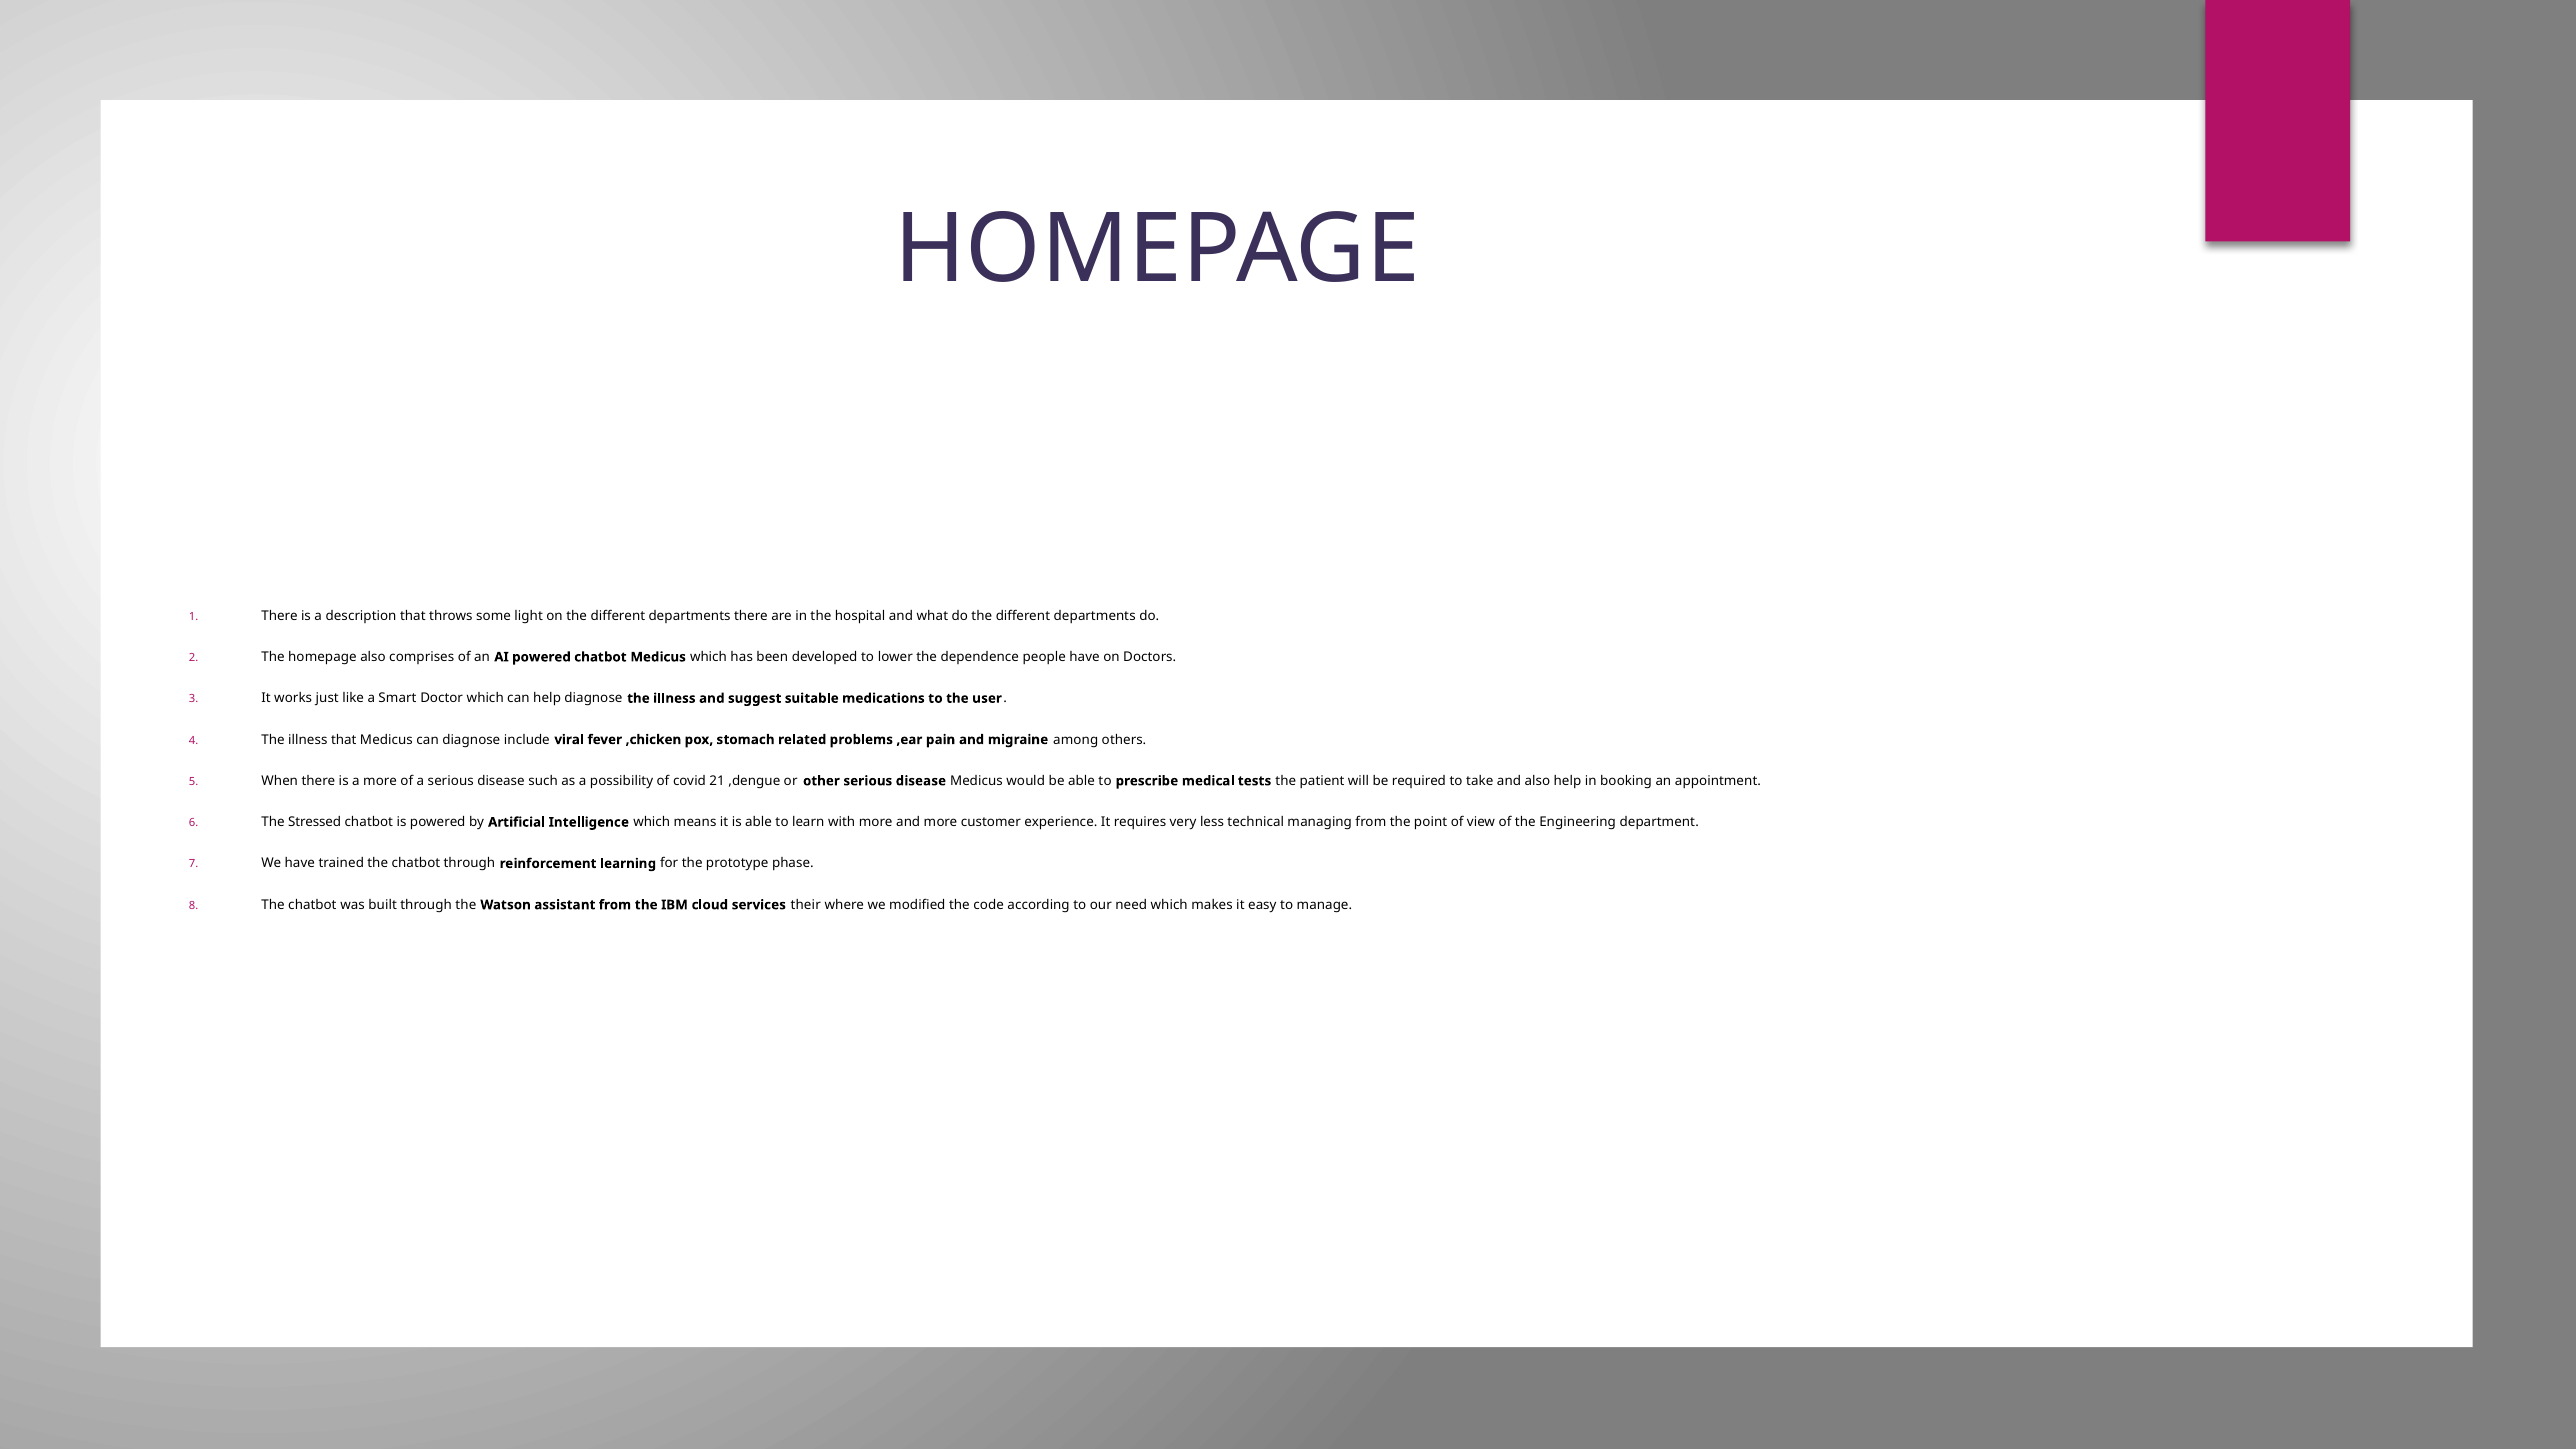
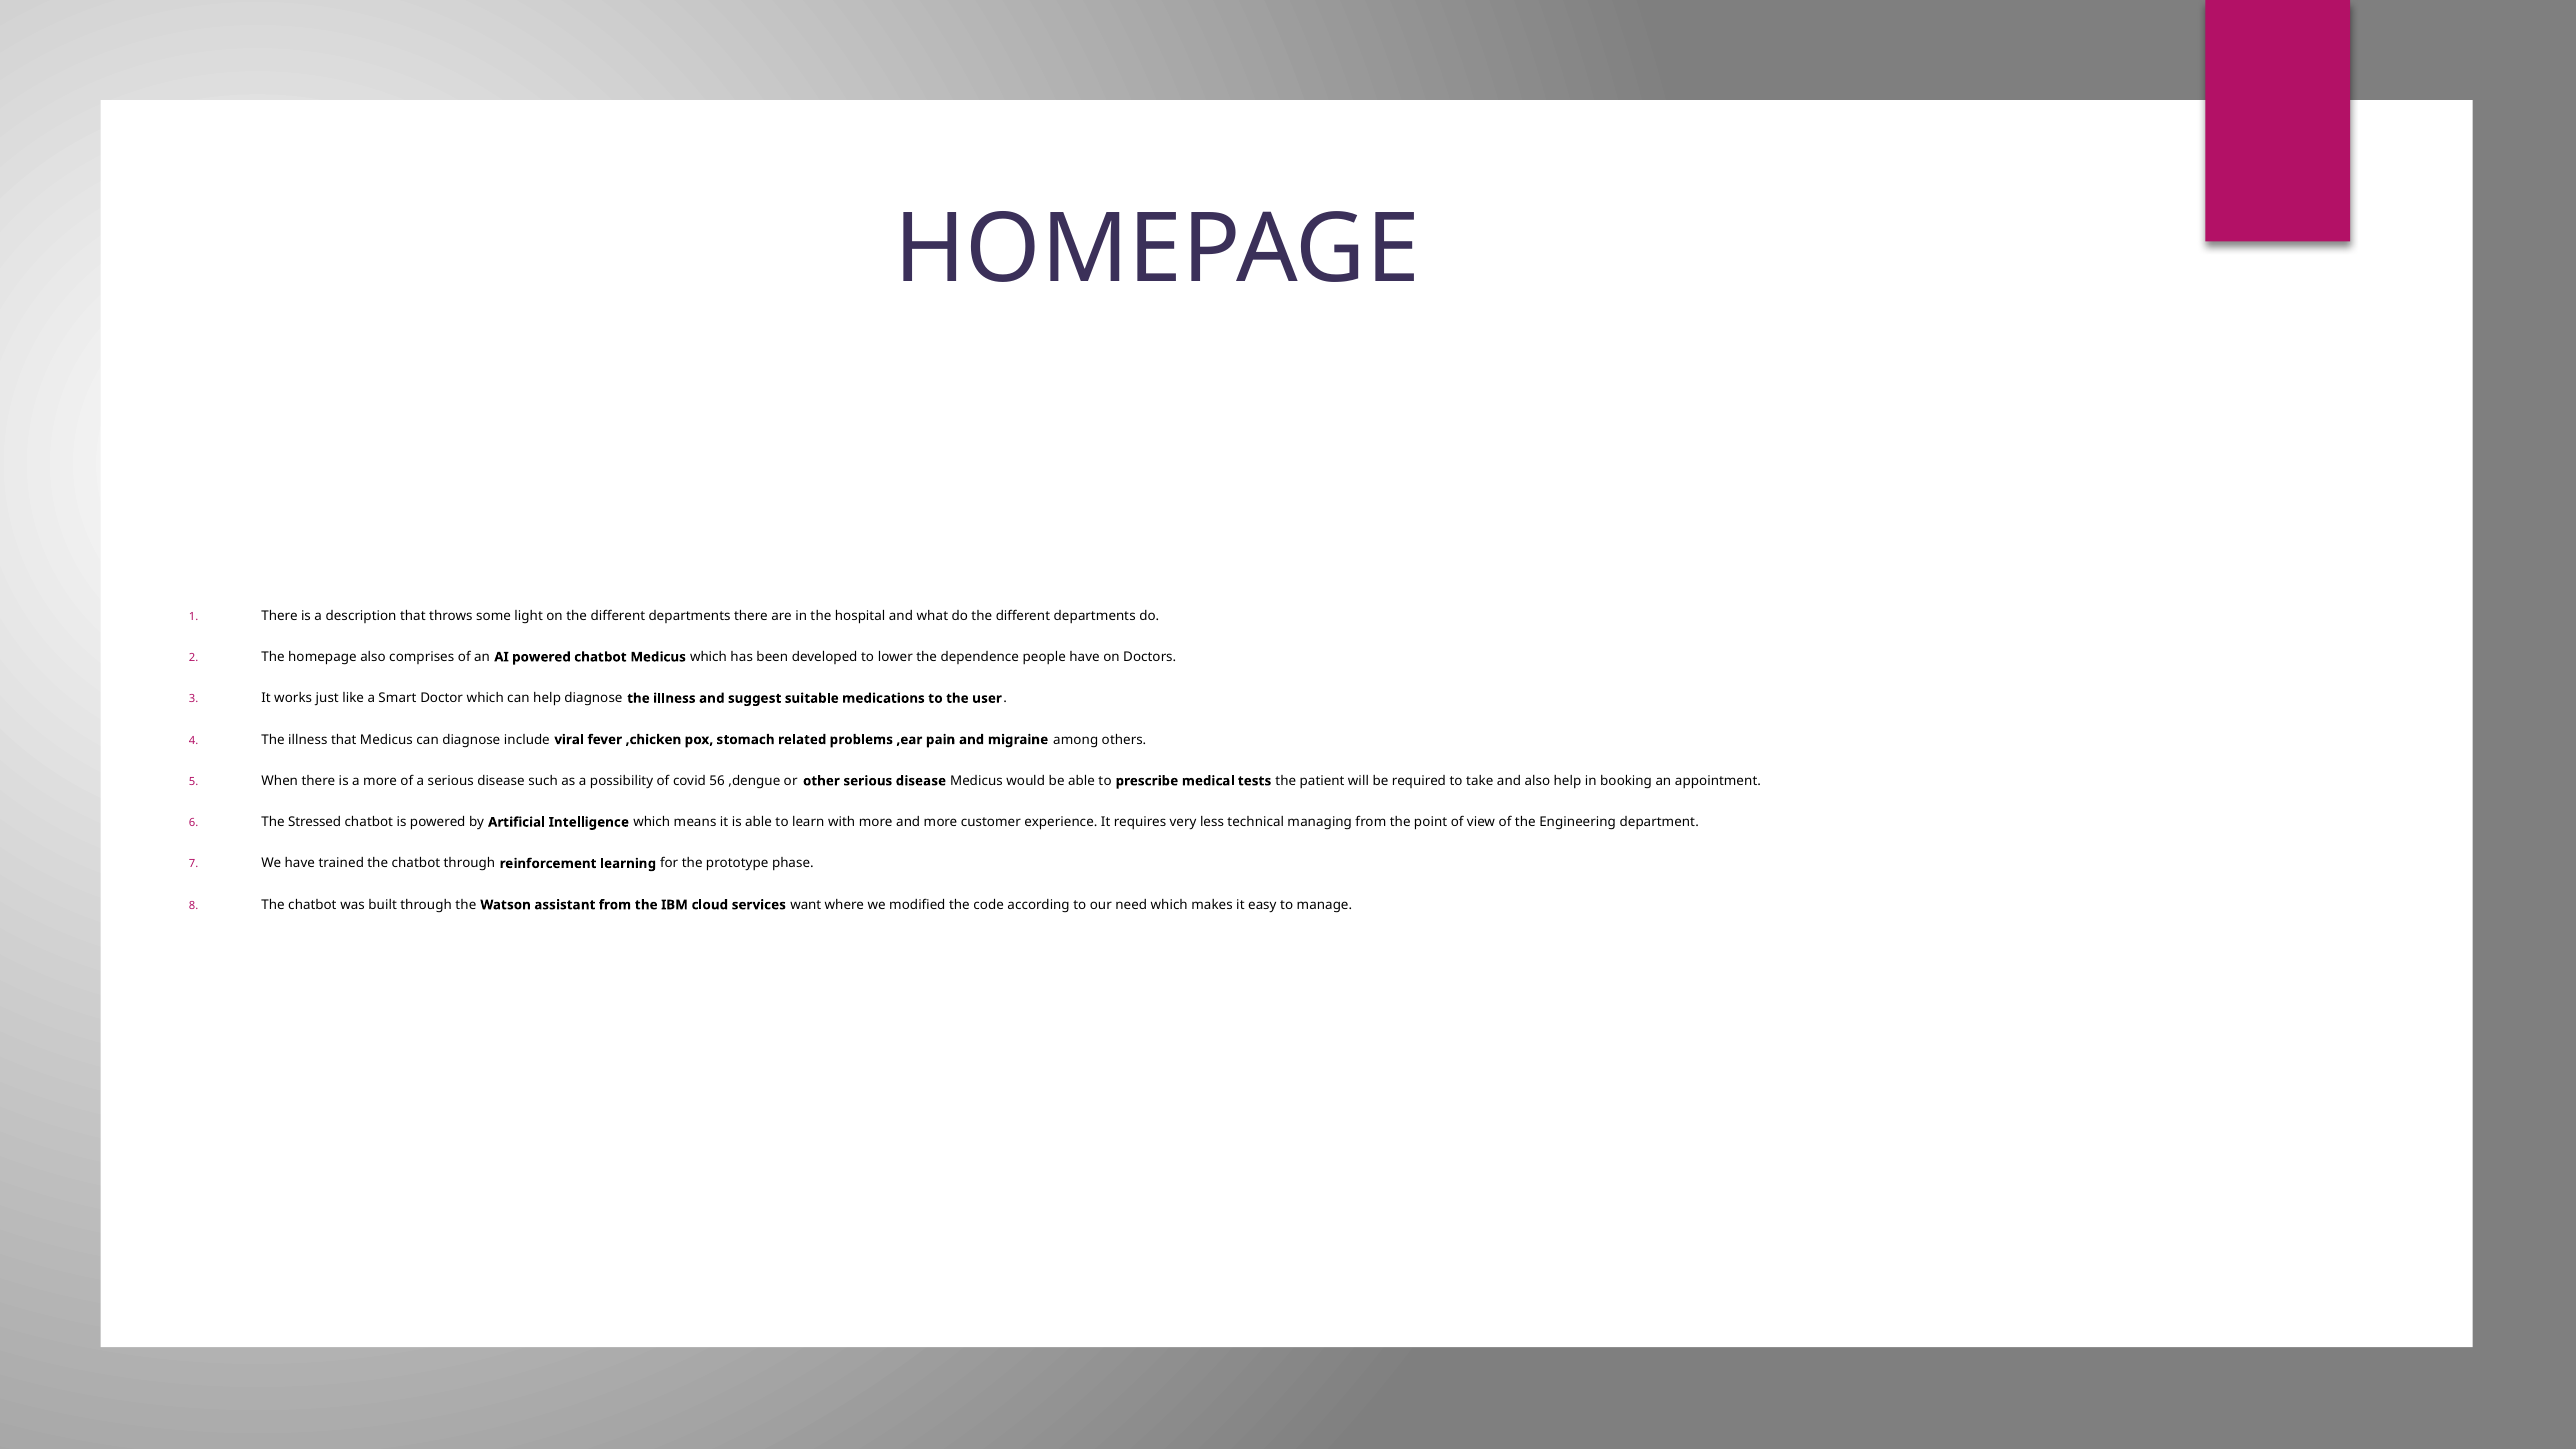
21: 21 -> 56 (717, 781)
their: their -> want (806, 905)
